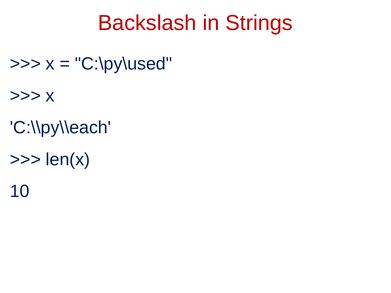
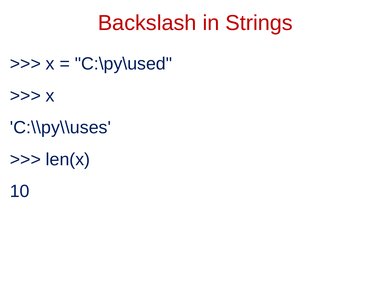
C:\\py\\each: C:\\py\\each -> C:\\py\\uses (60, 128)
